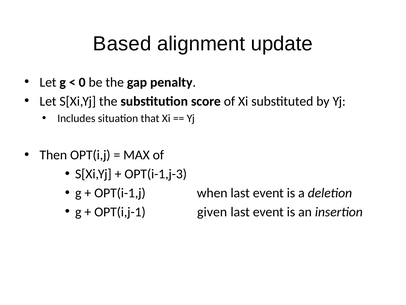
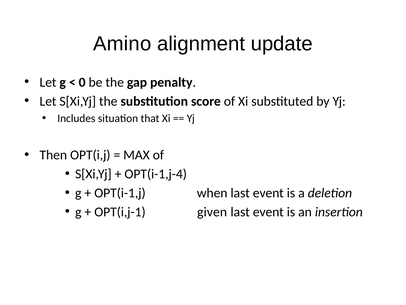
Based: Based -> Amino (122, 44)
OPT(i-1,j-3: OPT(i-1,j-3 -> OPT(i-1,j-4 (156, 174)
